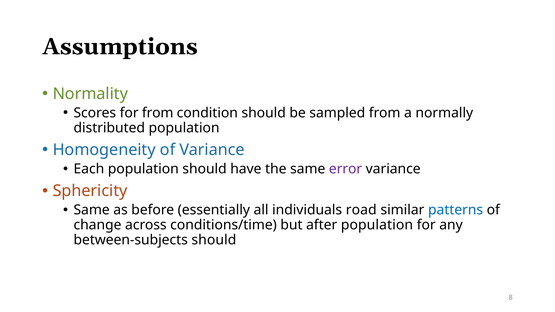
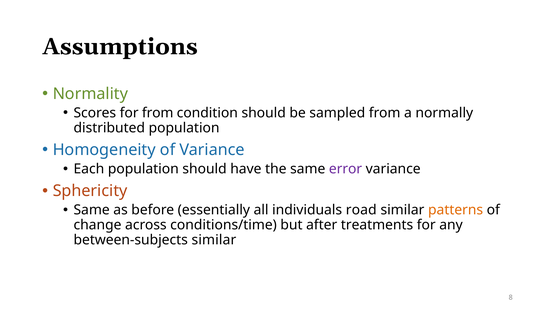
patterns colour: blue -> orange (456, 210)
after population: population -> treatments (377, 225)
between-subjects should: should -> similar (214, 240)
